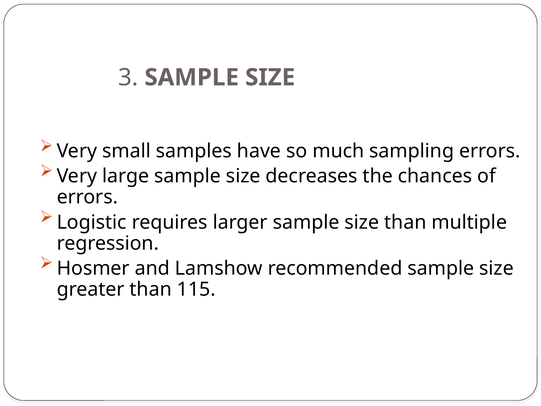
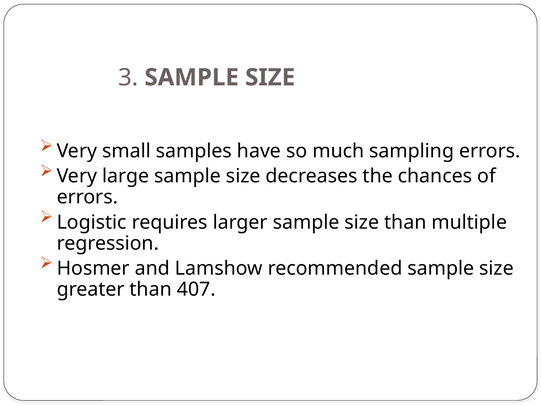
115: 115 -> 407 (196, 289)
